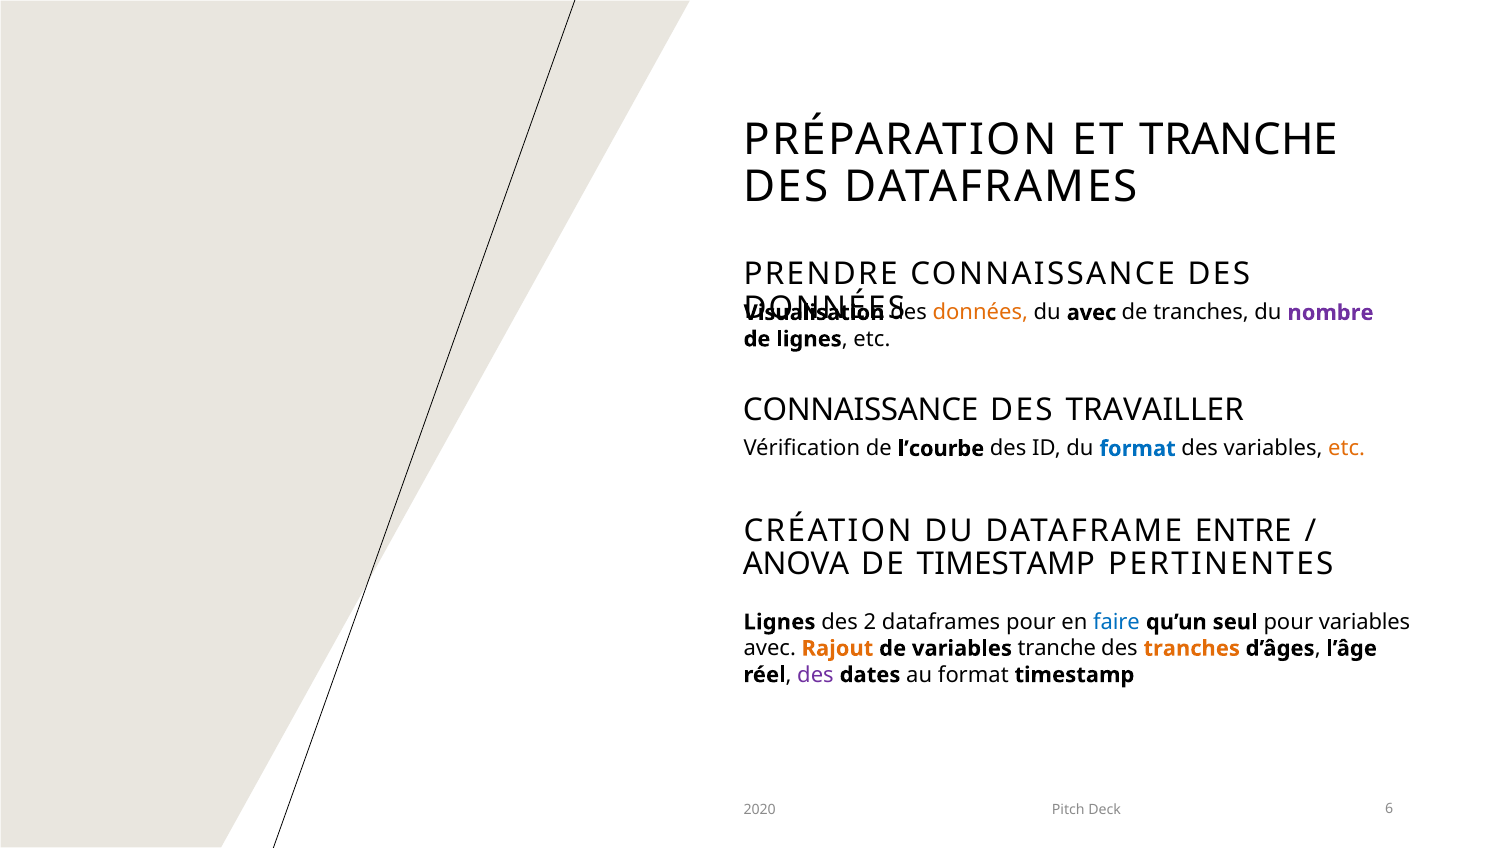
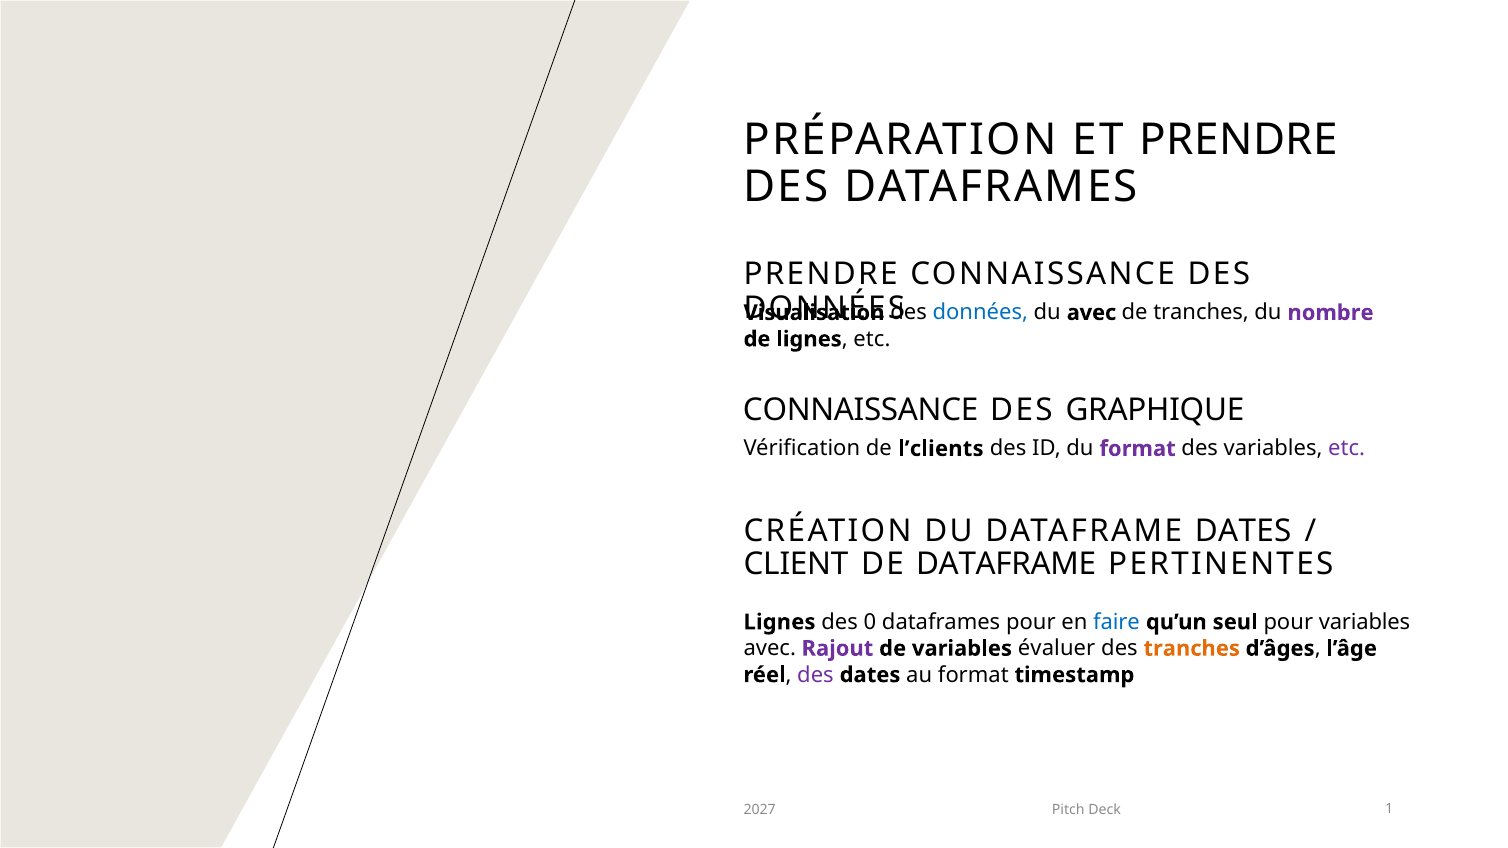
ET TRANCHE: TRANCHE -> PRENDRE (1239, 140)
données colour: orange -> blue (980, 313)
TRAVAILLER: TRAVAILLER -> GRAPHIQUE (1155, 410)
l’courbe: l’courbe -> l’clients (941, 449)
format colour: blue -> purple (1138, 449)
etc colour: orange -> purple (1347, 449)
DATAFRAME ENTRE: ENTRE -> DATES (1243, 531)
ANOVA: ANOVA -> CLIENT (796, 565)
DE TIMESTAMP: TIMESTAMP -> DATAFRAME (1006, 565)
2: 2 -> 0 (870, 622)
Rajout colour: orange -> purple (837, 649)
variables tranche: tranche -> évaluer (1057, 649)
2020: 2020 -> 2027 (760, 810)
6: 6 -> 1 (1389, 809)
